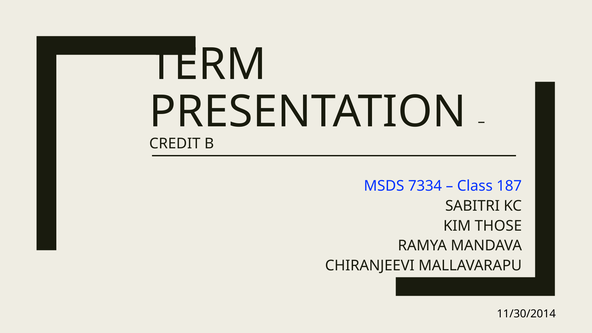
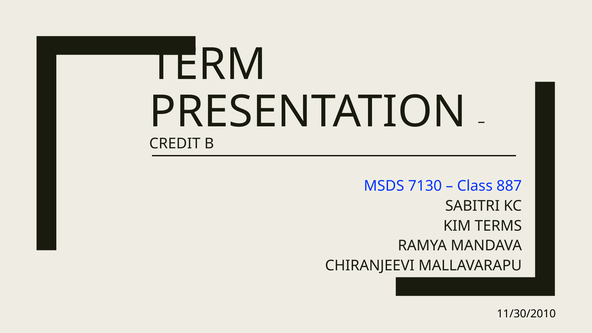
7334: 7334 -> 7130 (425, 186)
187: 187 -> 887 (509, 186)
THOSE: THOSE -> TERMS (498, 226)
11/30/2014: 11/30/2014 -> 11/30/2010 (526, 314)
